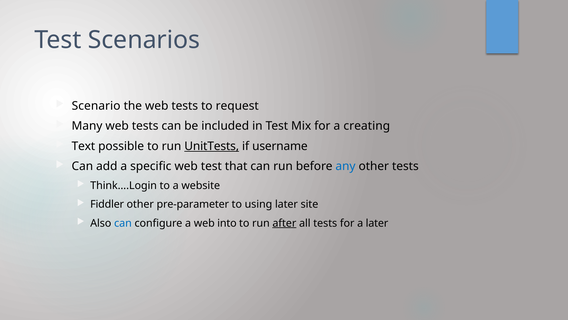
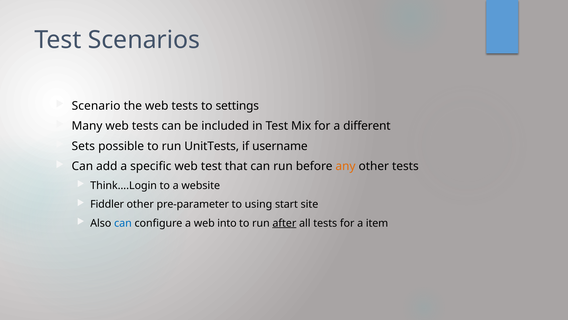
request: request -> settings (237, 106)
creating: creating -> different (367, 126)
Text: Text -> Sets (83, 146)
UnitTests underline: present -> none (212, 146)
any colour: blue -> orange (346, 166)
using later: later -> start (286, 204)
a later: later -> item (377, 223)
